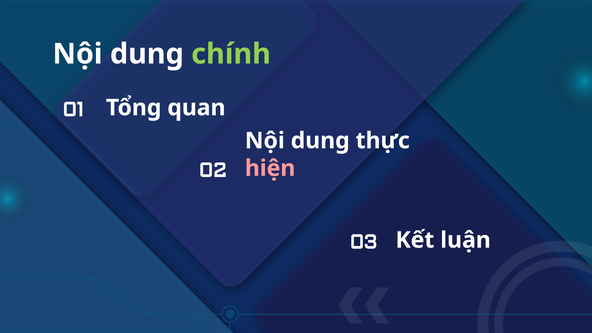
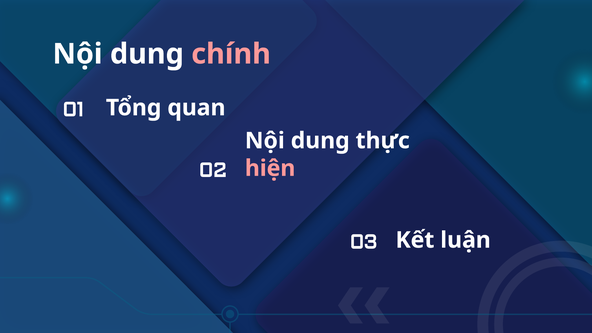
chính colour: light green -> pink (231, 54)
